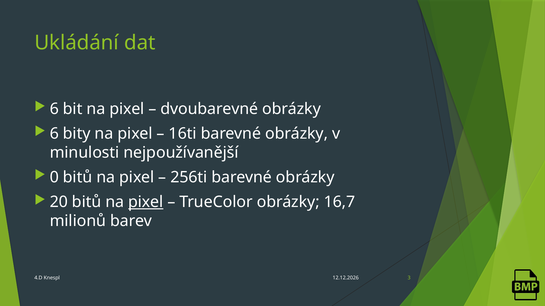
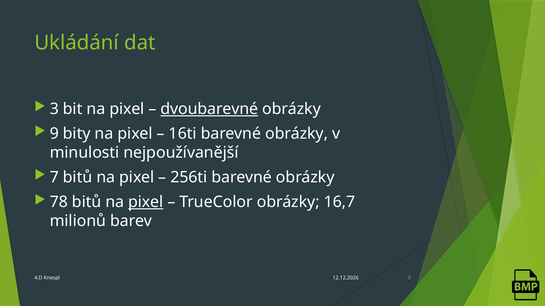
6: 6 -> 3 (54, 109)
dvoubarevné underline: none -> present (209, 109)
6: 6 -> 9 (54, 134)
0: 0 -> 7 (54, 178)
20: 20 -> 78 (59, 202)
